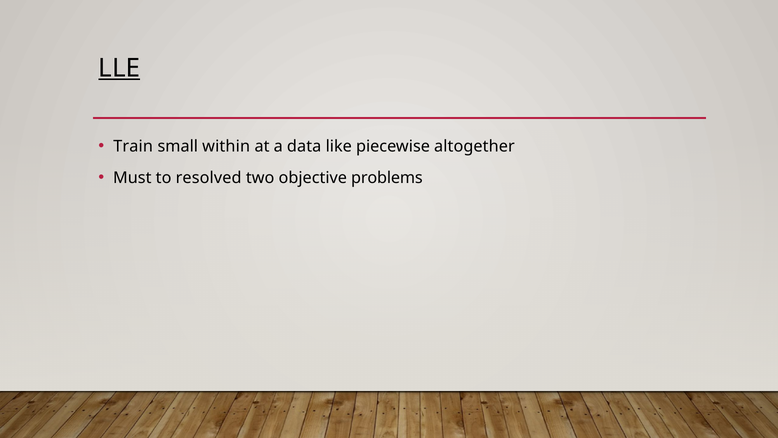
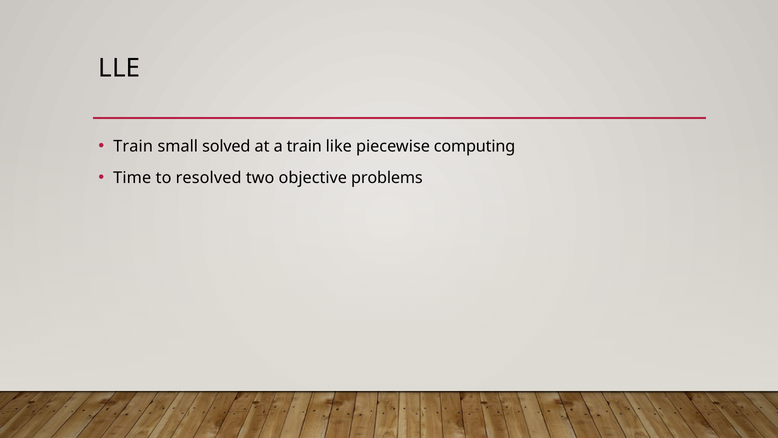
LLE underline: present -> none (119, 68)
within: within -> solved (226, 146)
a data: data -> train (304, 146)
altogether: altogether -> computing (475, 146)
Must: Must -> Time (132, 178)
